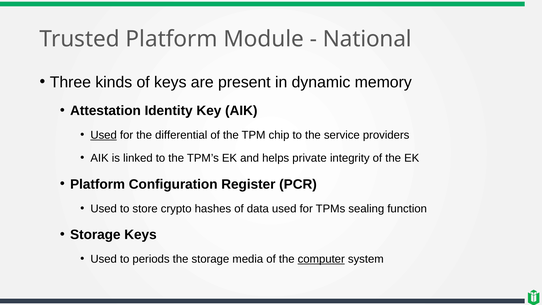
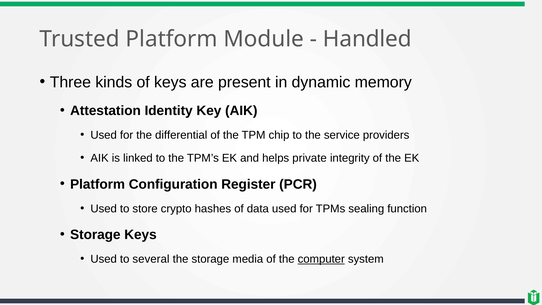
National: National -> Handled (367, 39)
Used underline: present -> none (104, 135)
periods: periods -> several (151, 259)
